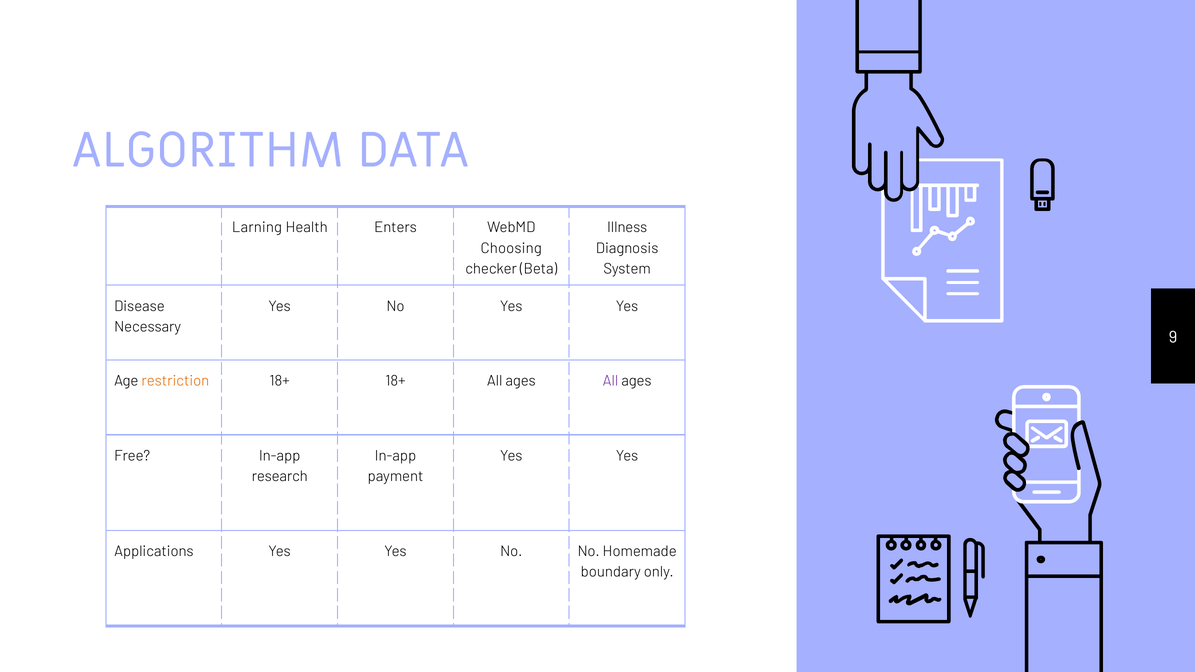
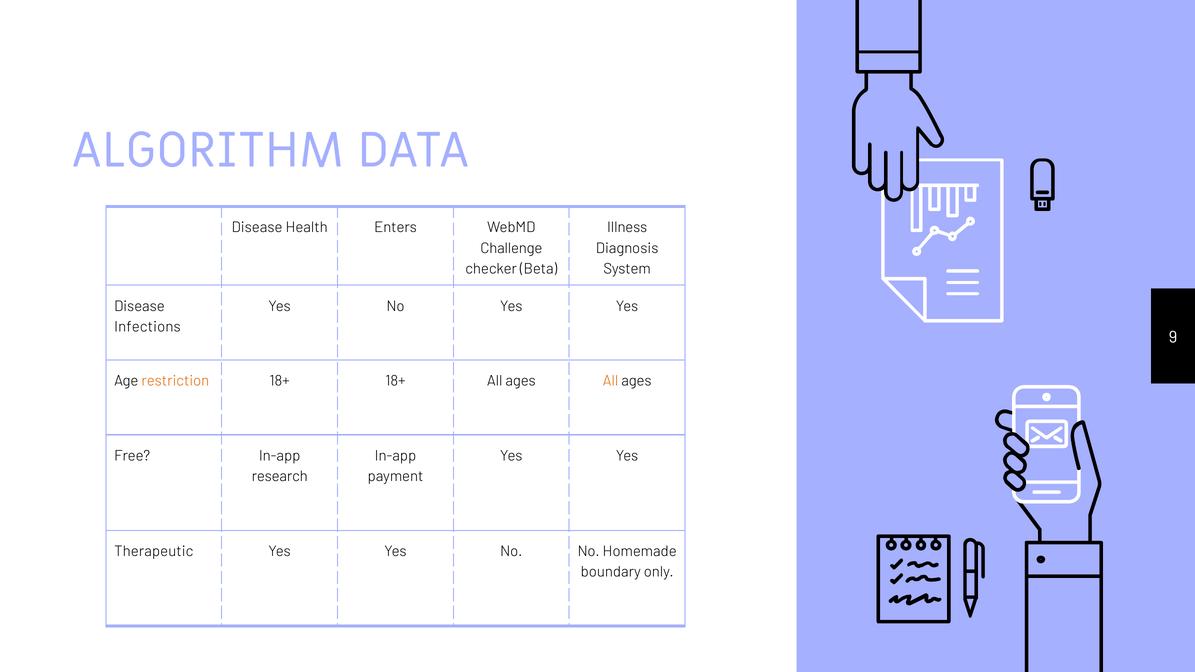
Larning: Larning -> Disease (257, 228)
Choosing: Choosing -> Challenge (511, 248)
Necessary: Necessary -> Infections (147, 327)
All colour: purple -> orange (610, 381)
Applications: Applications -> Therapeutic (154, 552)
